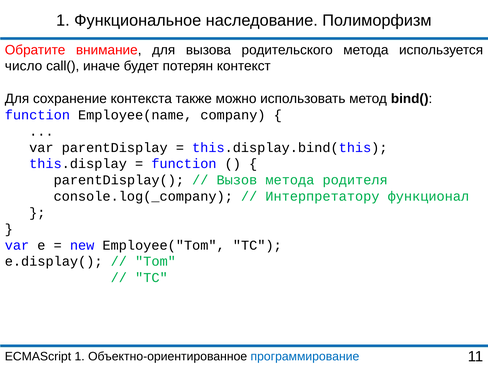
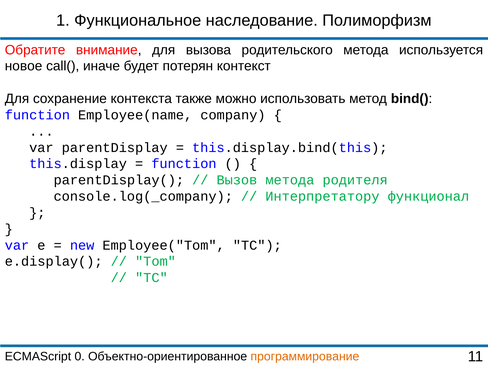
число: число -> новое (24, 66)
ECMAScript 1: 1 -> 0 (80, 356)
программирование colour: blue -> orange (305, 356)
